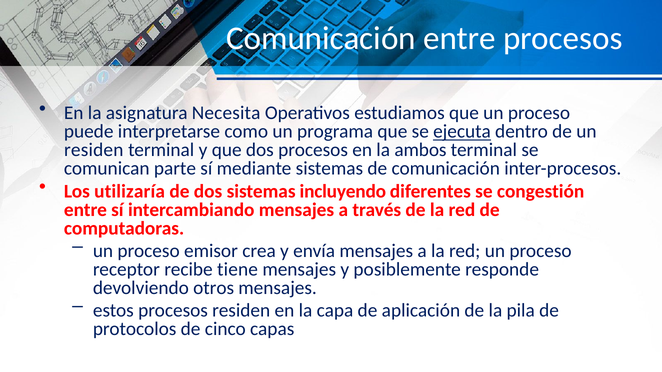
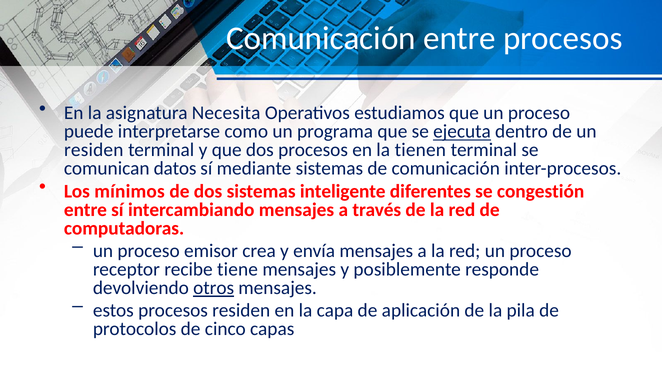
ambos: ambos -> tienen (420, 150)
parte: parte -> datos (175, 169)
utilizaría: utilizaría -> mínimos (130, 191)
incluyendo: incluyendo -> inteligente (343, 191)
otros underline: none -> present (214, 288)
